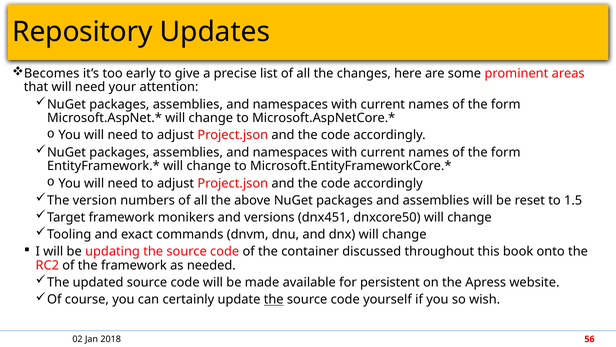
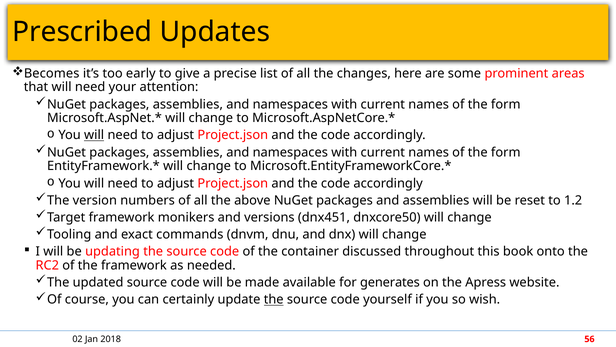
Repository: Repository -> Prescribed (82, 32)
will underline: none -> present (94, 135)
1.5: 1.5 -> 1.2 (573, 200)
persistent: persistent -> generates (390, 282)
